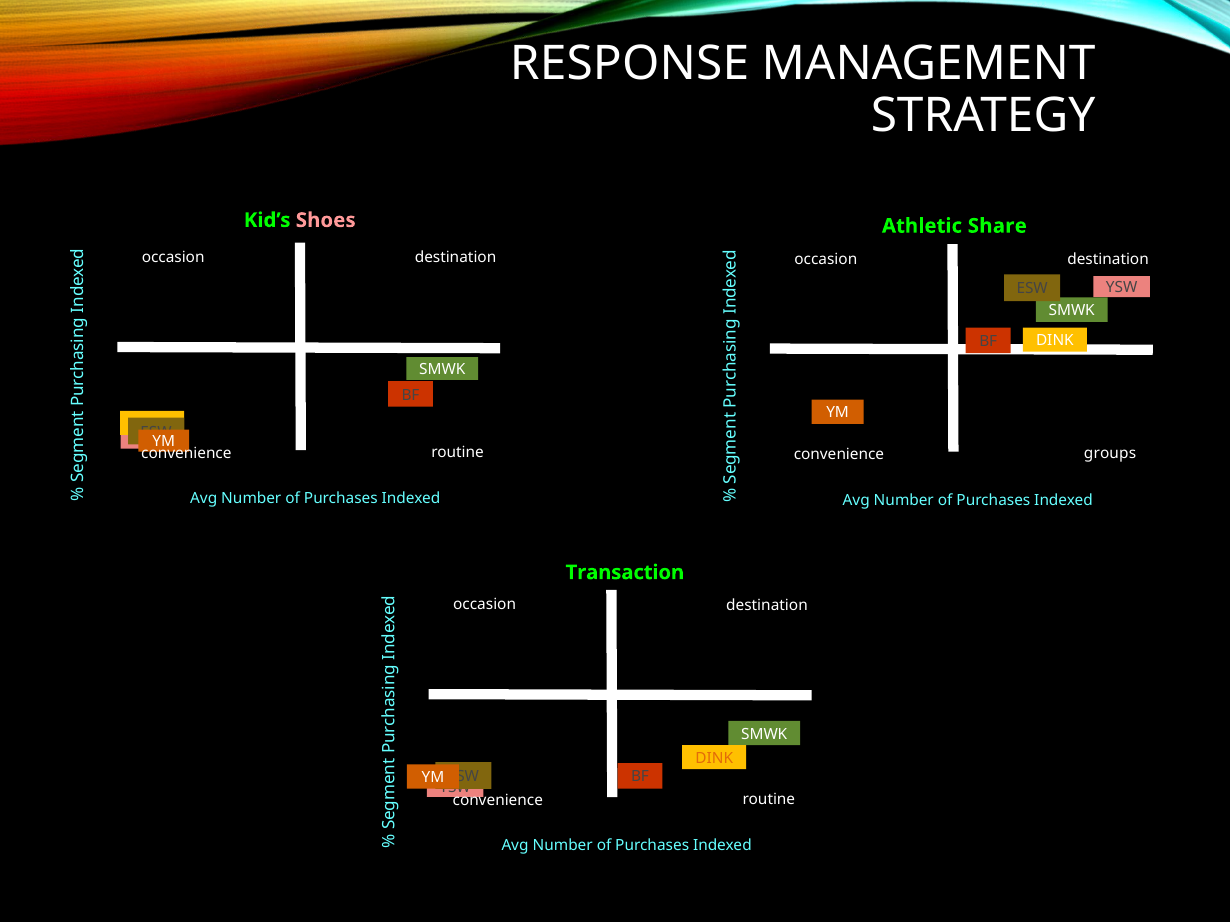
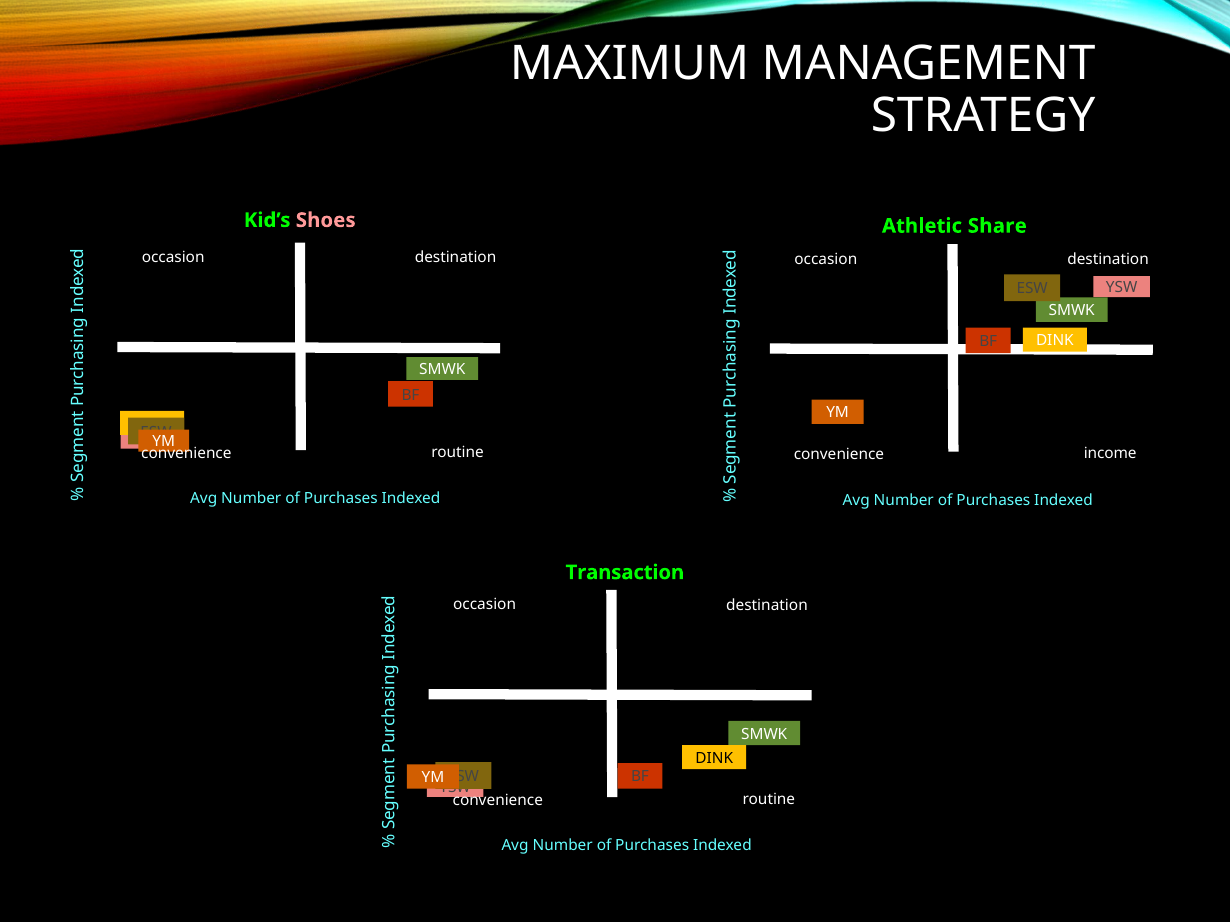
RESPONSE: RESPONSE -> MAXIMUM (630, 64)
groups: groups -> income (1110, 454)
DINK colour: orange -> black (714, 759)
